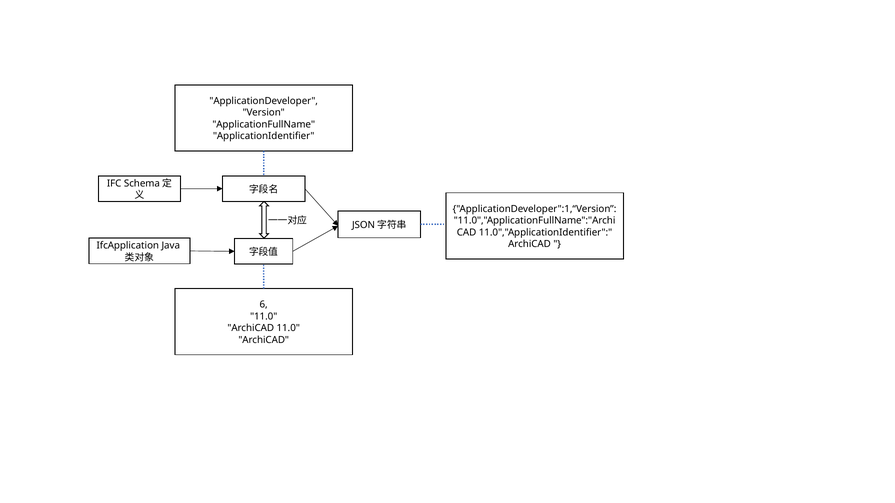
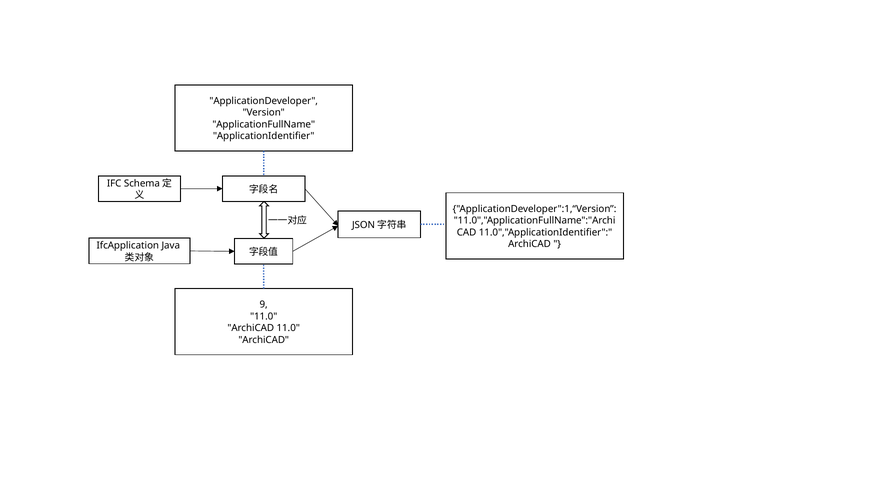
6: 6 -> 9 (264, 305)
